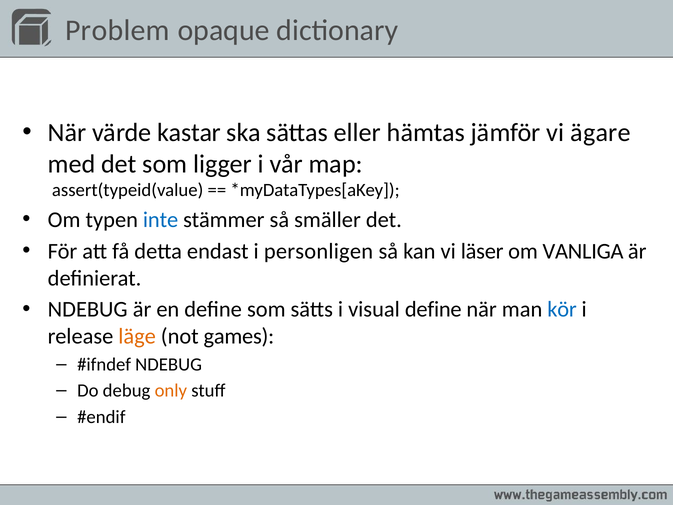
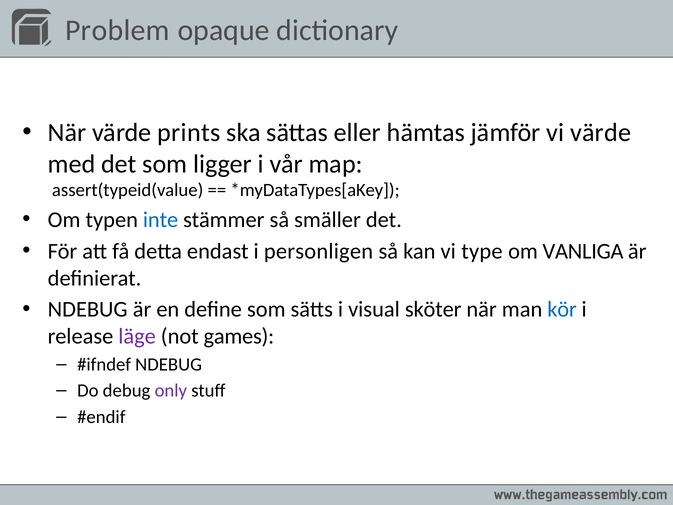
kastar: kastar -> prints (189, 132)
vi ägare: ägare -> värde (601, 132)
läser: läser -> type (482, 251)
visual define: define -> sköter (433, 309)
läge colour: orange -> purple (137, 336)
only colour: orange -> purple (171, 391)
